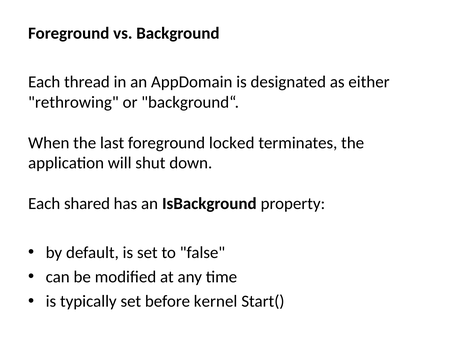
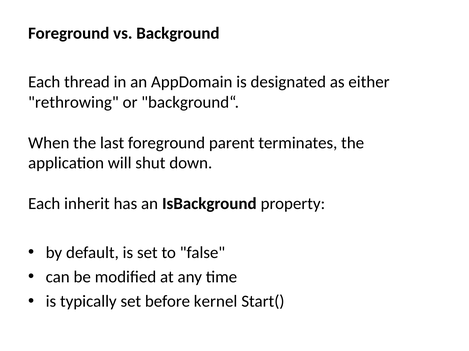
locked: locked -> parent (232, 143)
shared: shared -> inherit (87, 204)
